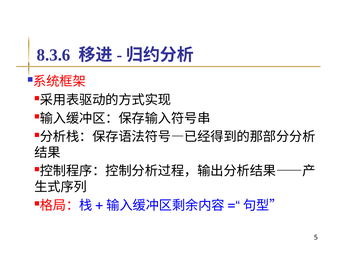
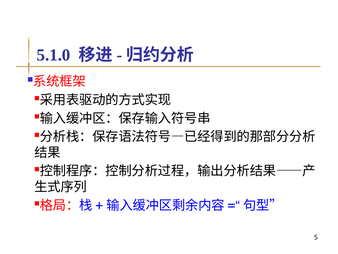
8.3.6: 8.3.6 -> 5.1.0 (54, 55)
